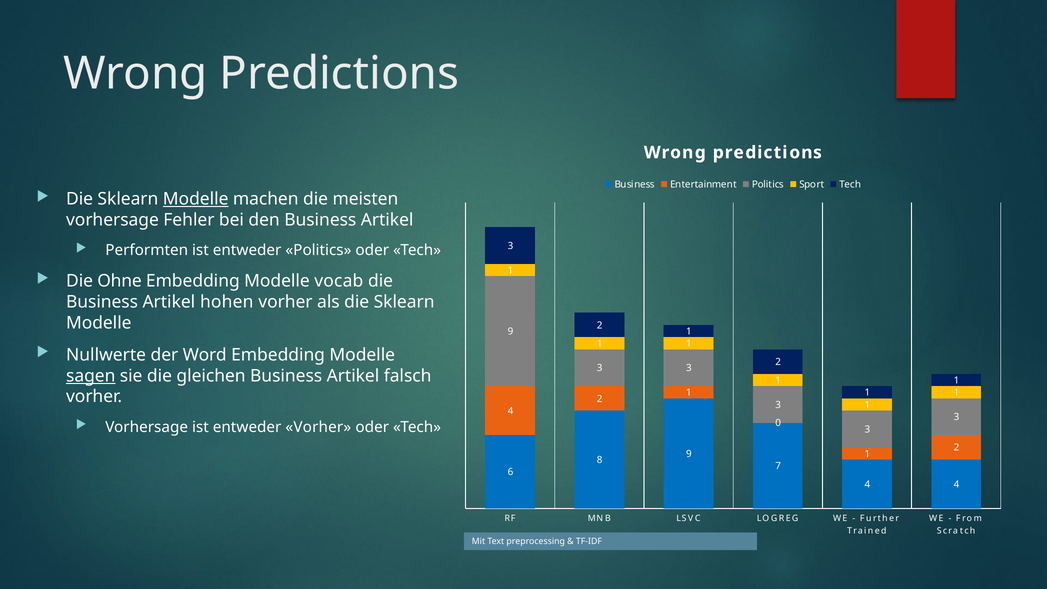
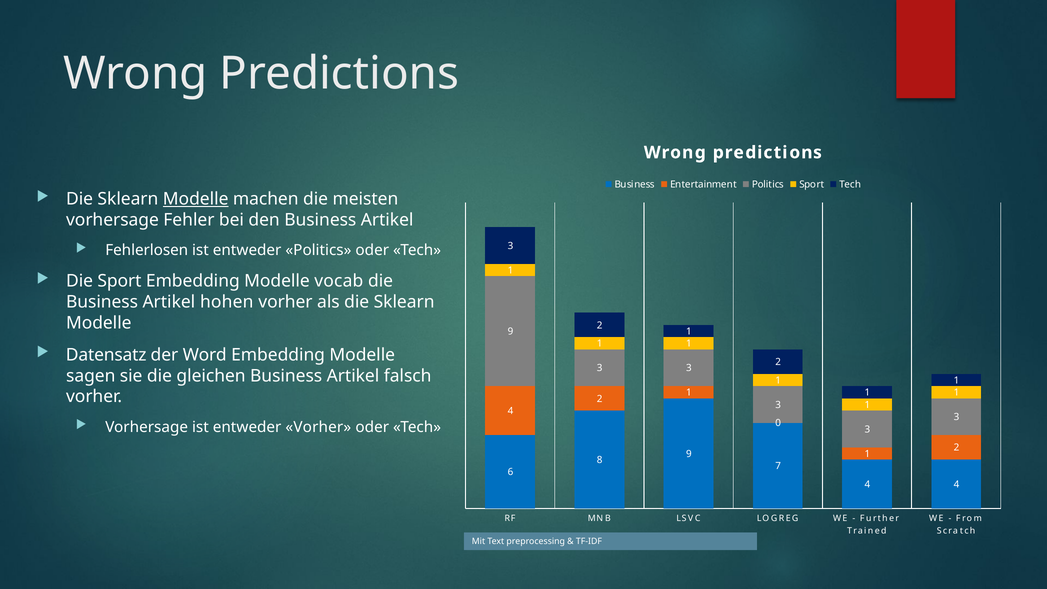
Performten: Performten -> Fehlerlosen (147, 250)
Die Ohne: Ohne -> Sport (119, 281)
Nullwerte: Nullwerte -> Datensatz (106, 355)
sagen underline: present -> none (91, 376)
